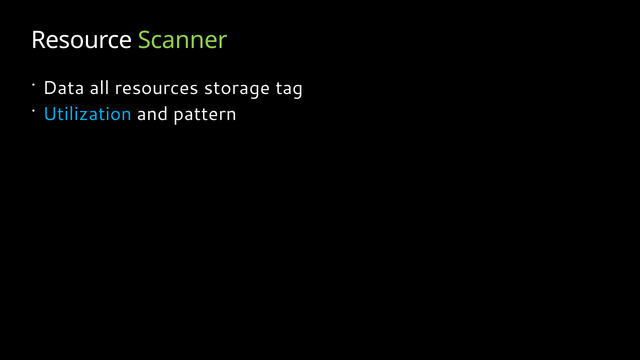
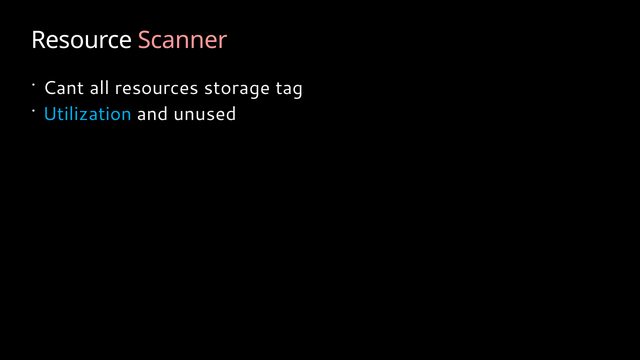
Scanner colour: light green -> pink (183, 40)
Data: Data -> Cant (64, 88)
pattern: pattern -> unused (205, 114)
